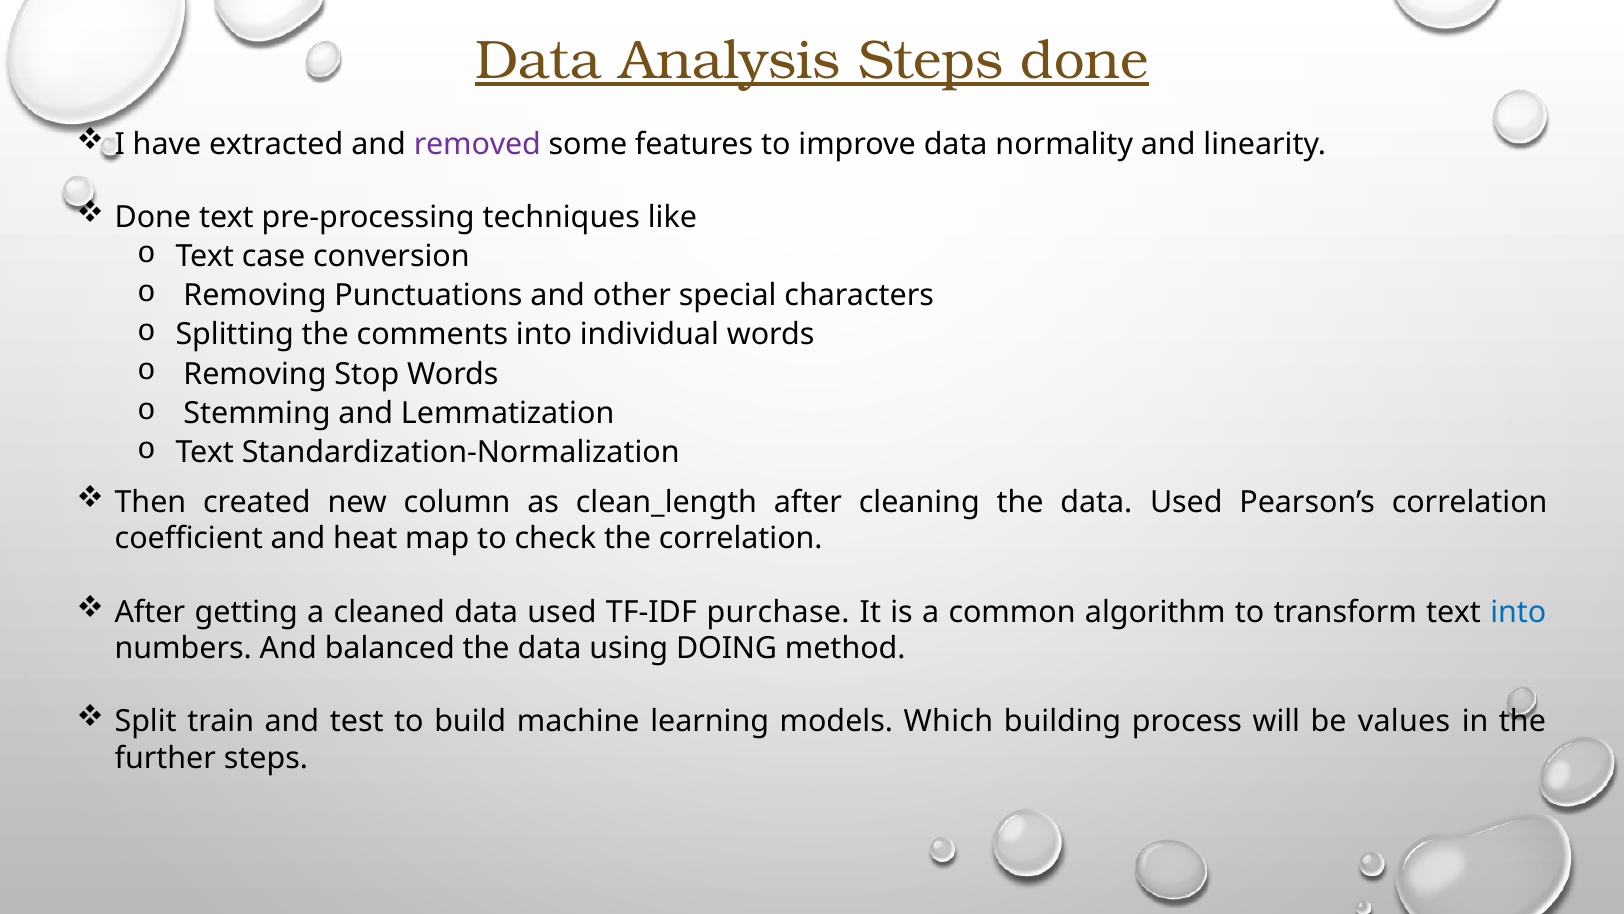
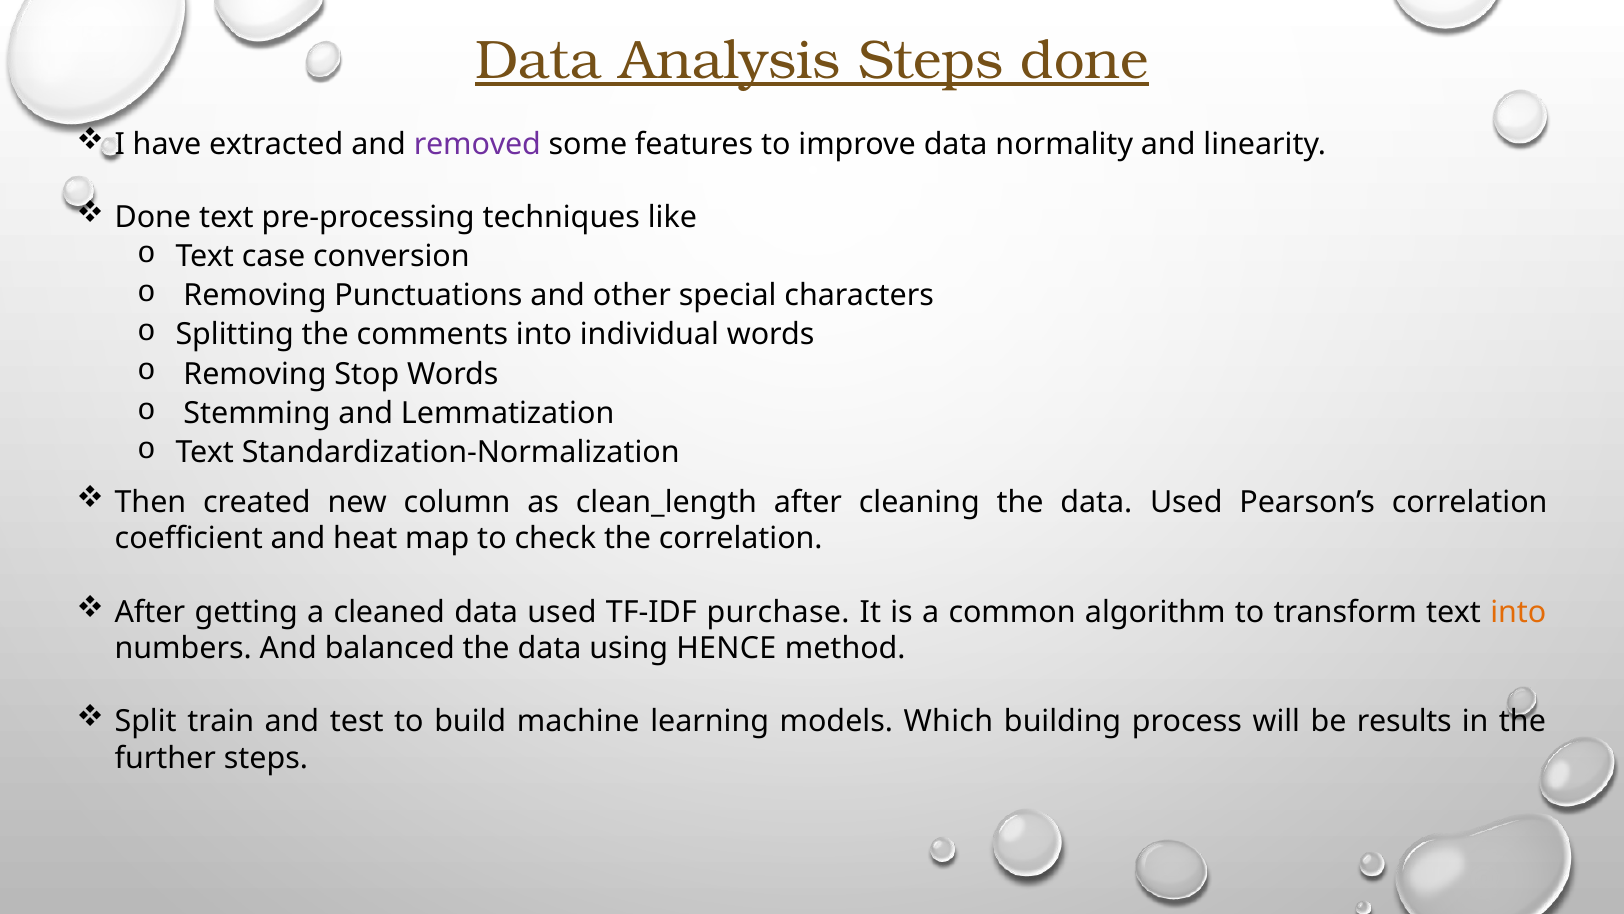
into colour: blue -> orange (1518, 612)
DOING: DOING -> HENCE (726, 648)
values: values -> results (1404, 721)
